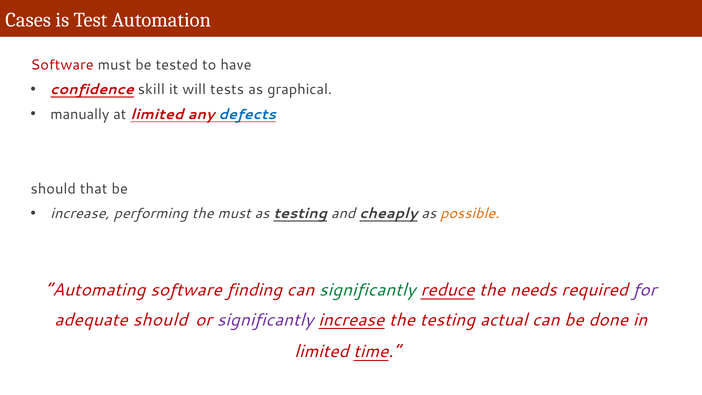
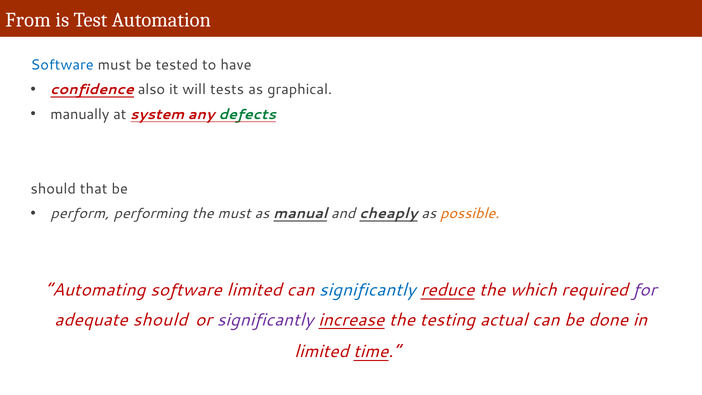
Cases: Cases -> From (28, 20)
Software colour: red -> blue (62, 65)
skill: skill -> also (151, 90)
at limited: limited -> system (157, 114)
defects colour: blue -> green (247, 114)
increase: increase -> perform (80, 213)
as testing: testing -> manual (300, 213)
software finding: finding -> limited (254, 290)
significantly colour: green -> blue (367, 290)
needs: needs -> which (533, 290)
